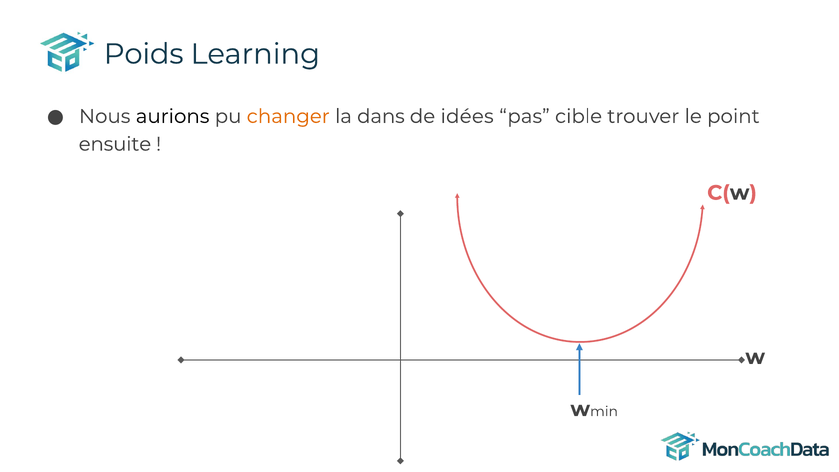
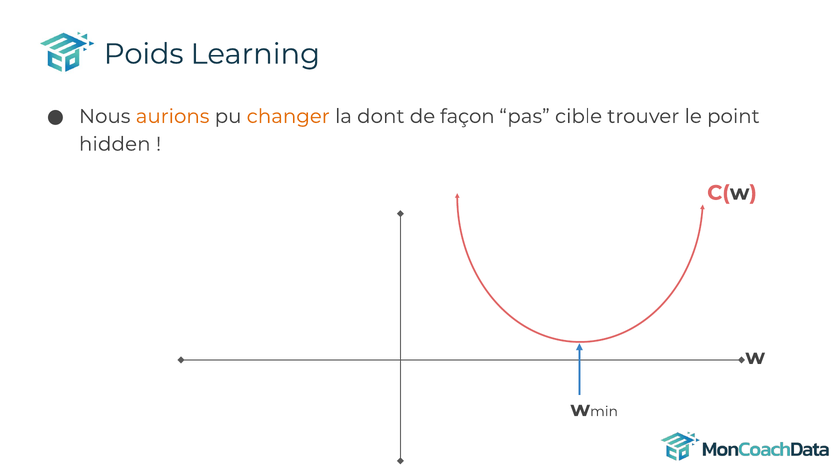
aurions colour: black -> orange (173, 116)
dans: dans -> dont (381, 116)
idées: idées -> façon (467, 116)
ensuite: ensuite -> hidden (115, 144)
